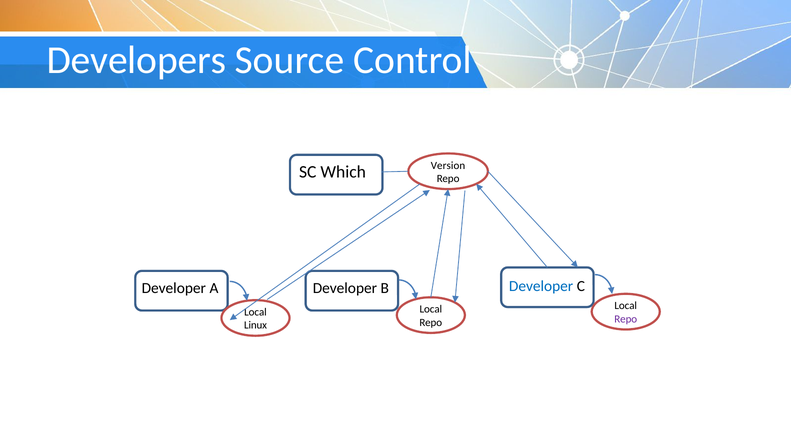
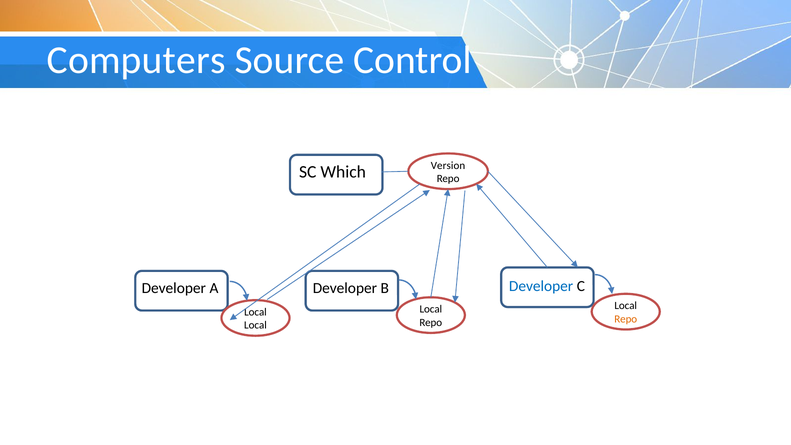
Developers: Developers -> Computers (136, 60)
Repo colour: purple -> orange (626, 319)
Linux: Linux -> Local (255, 325)
